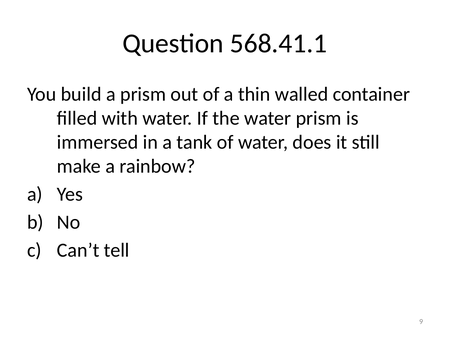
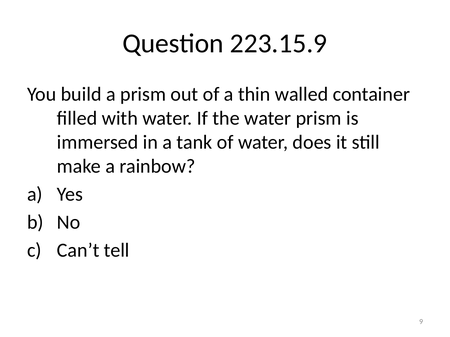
568.41.1: 568.41.1 -> 223.15.9 (279, 44)
